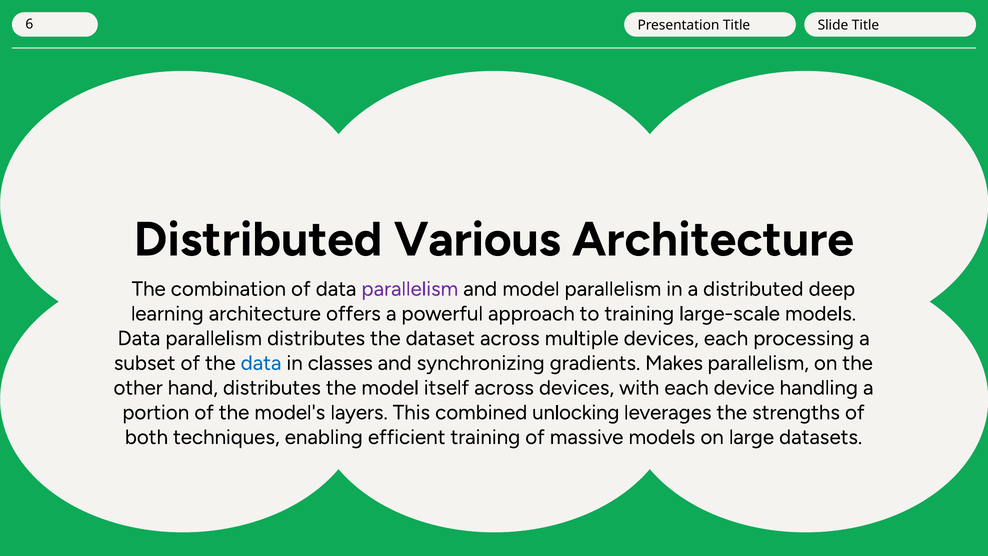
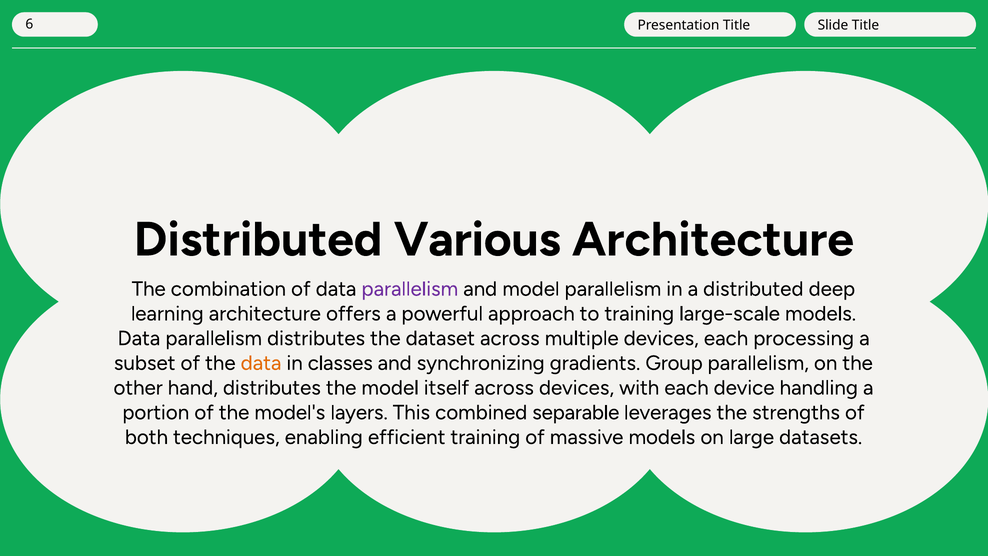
data colour: blue -> orange (261, 363)
Makes: Makes -> Group (674, 363)
unlocking: unlocking -> separable (576, 412)
